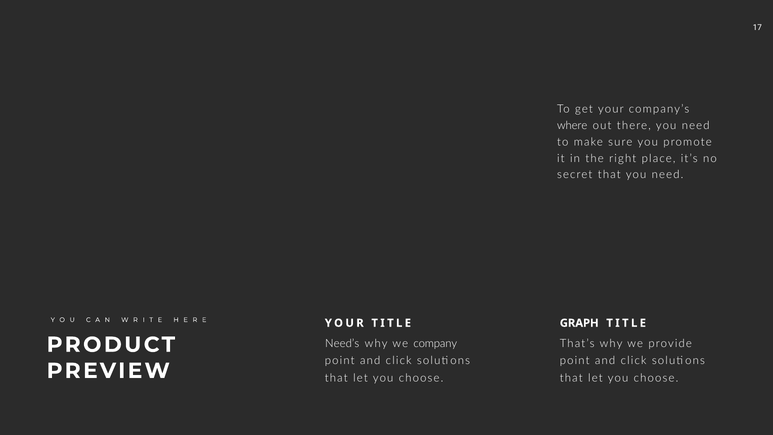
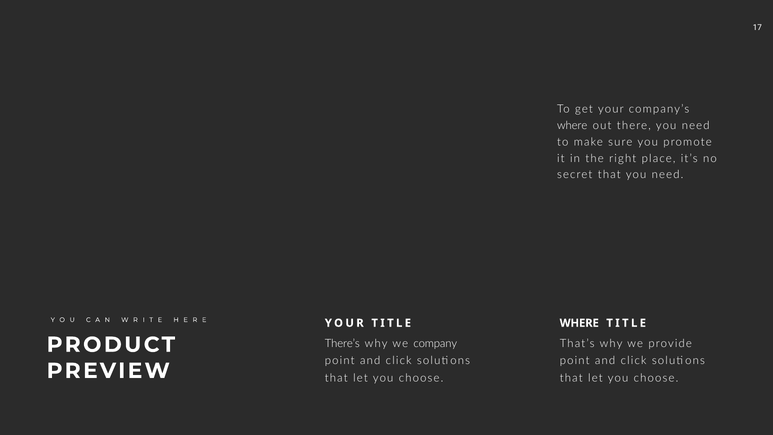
GRAPH: GRAPH -> WHERE (579, 323)
Need’s: Need’s -> There’s (342, 343)
